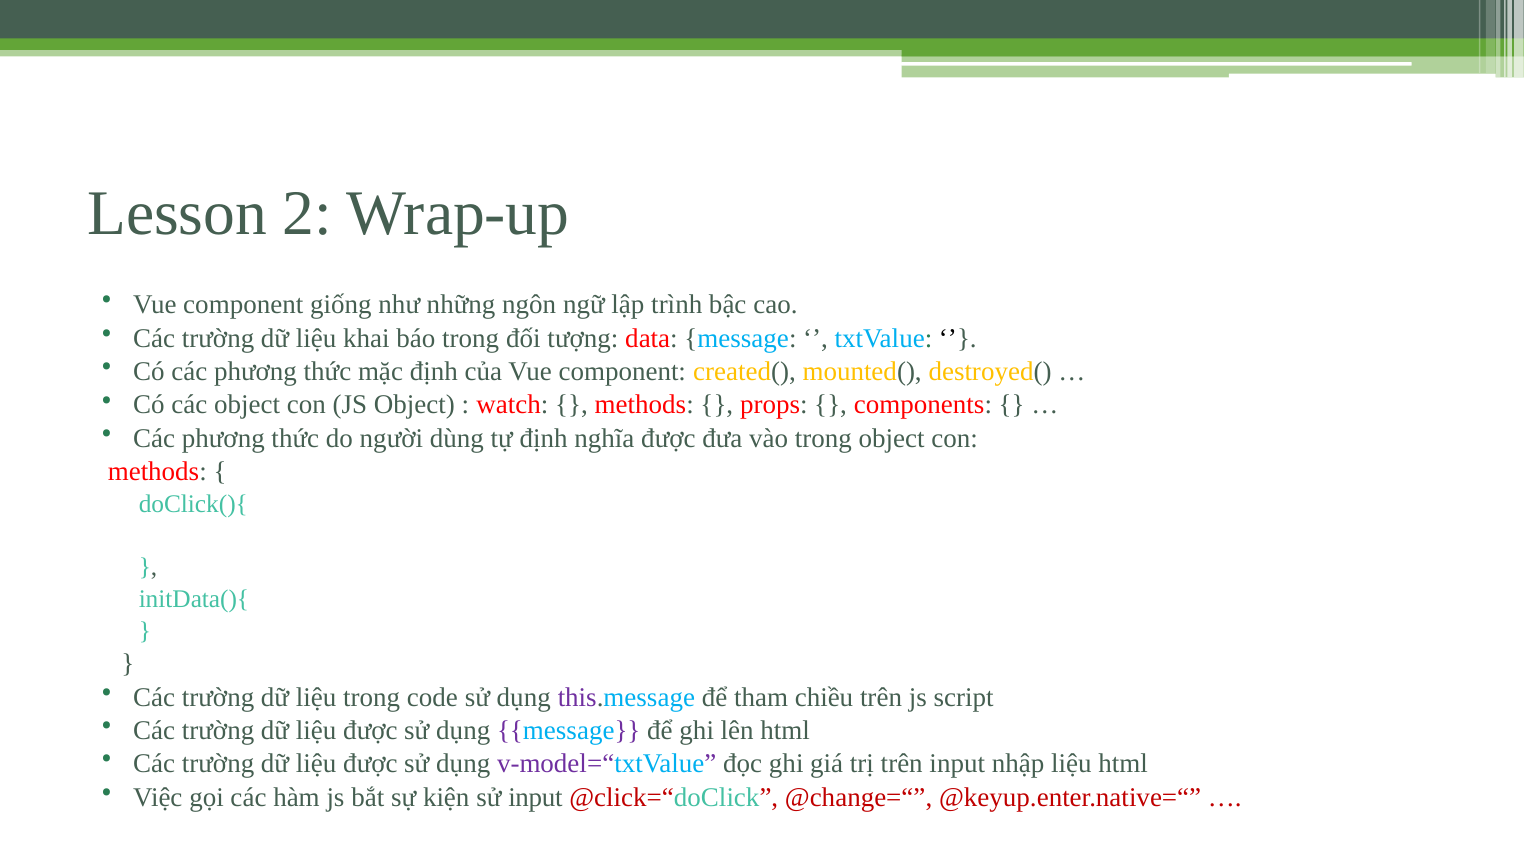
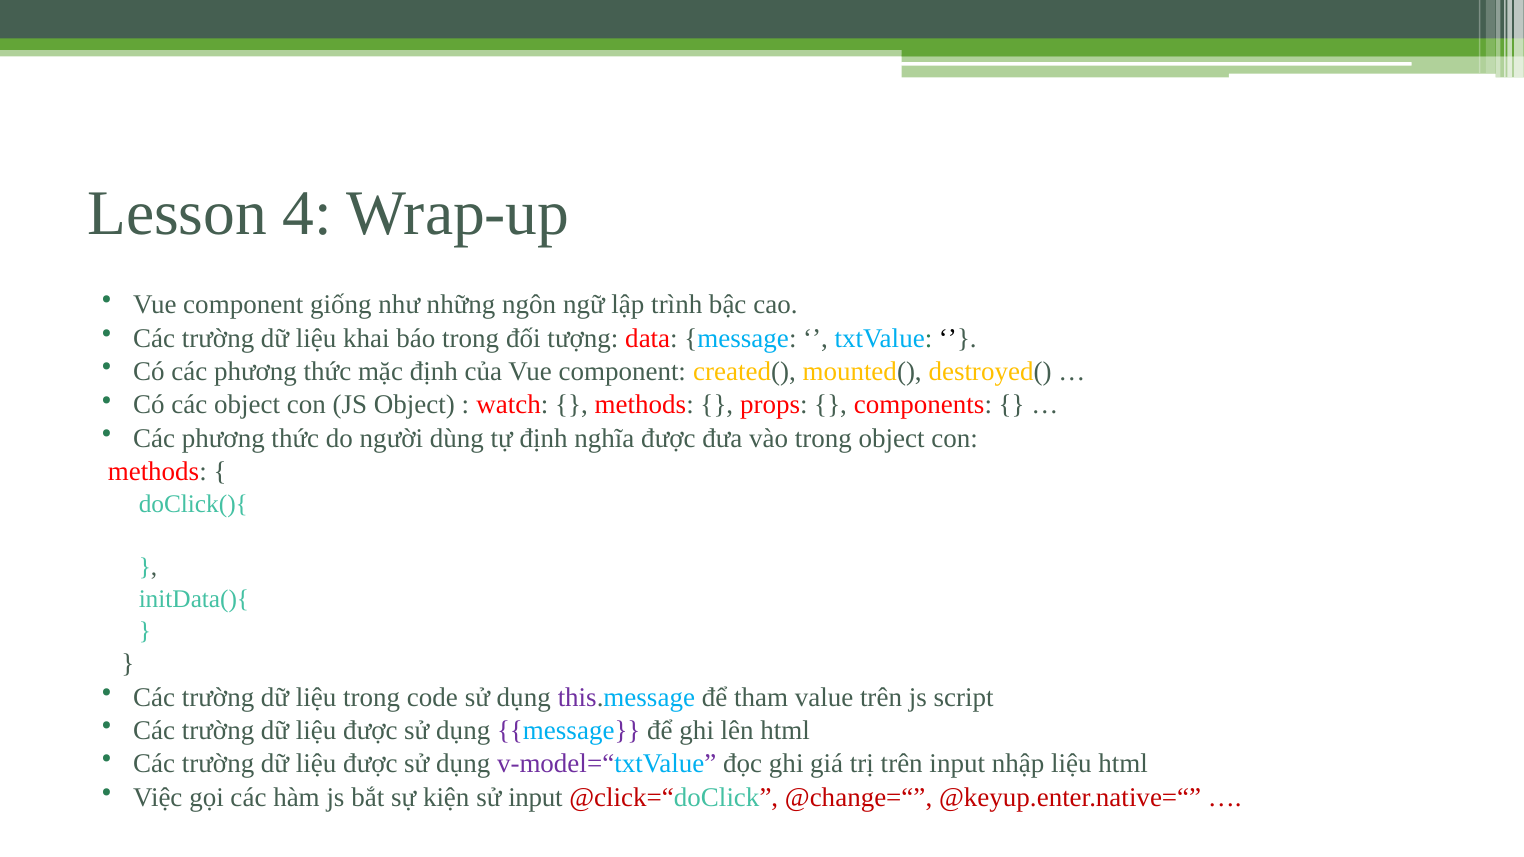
2: 2 -> 4 (307, 214)
chiều: chiều -> value (824, 697)
